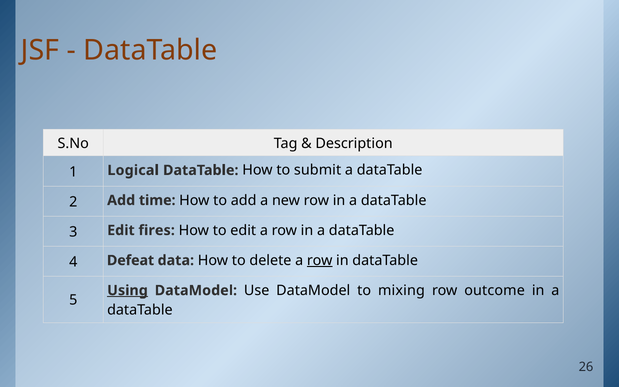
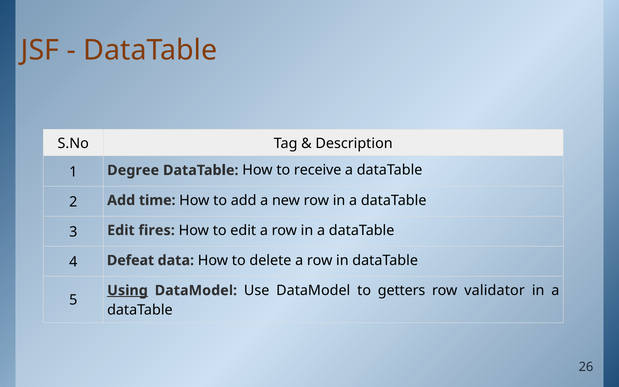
Logical: Logical -> Degree (133, 170)
submit: submit -> receive (318, 170)
row underline: present -> none (320, 260)
mixing: mixing -> getters (402, 290)
outcome: outcome -> validator (495, 290)
